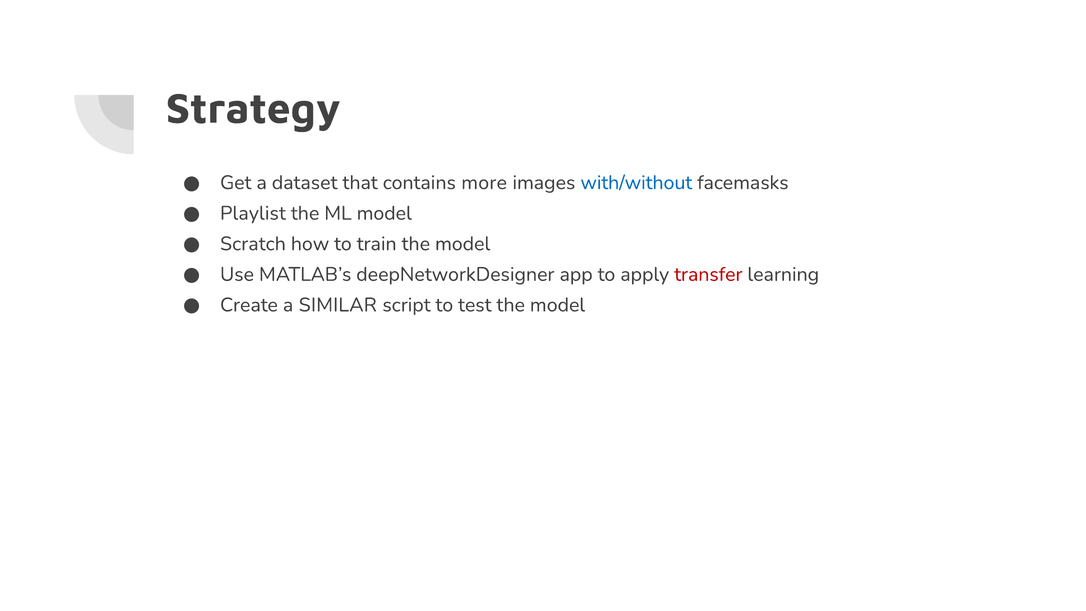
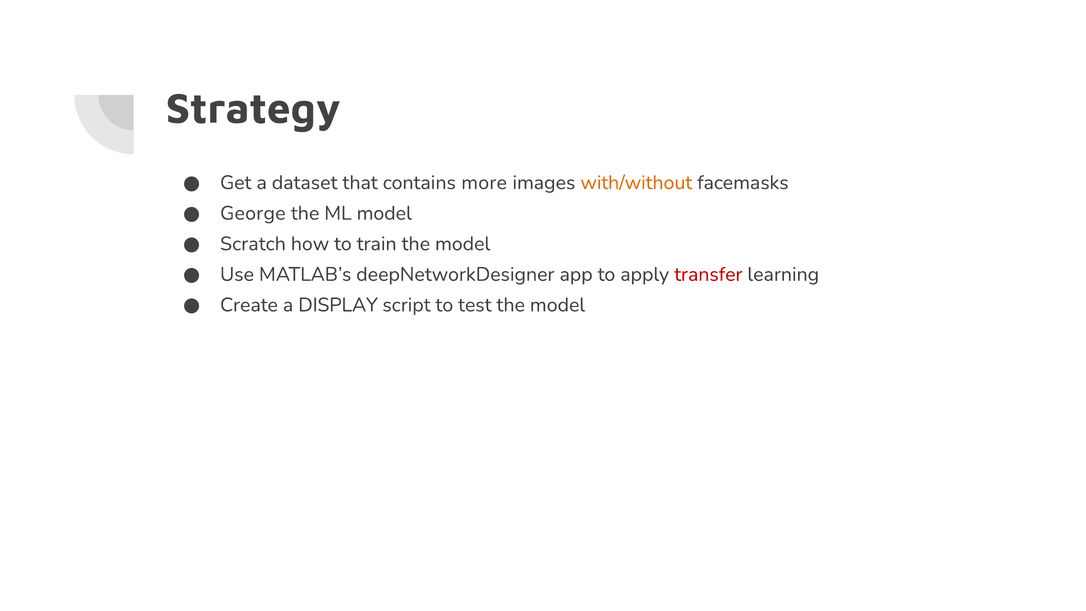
with/without colour: blue -> orange (636, 183)
Playlist: Playlist -> George (253, 213)
SIMILAR: SIMILAR -> DISPLAY (338, 305)
